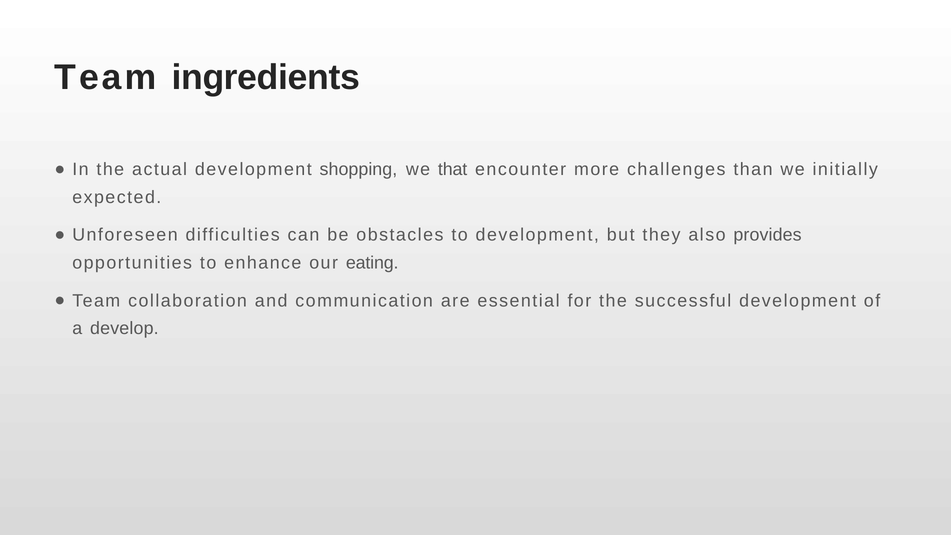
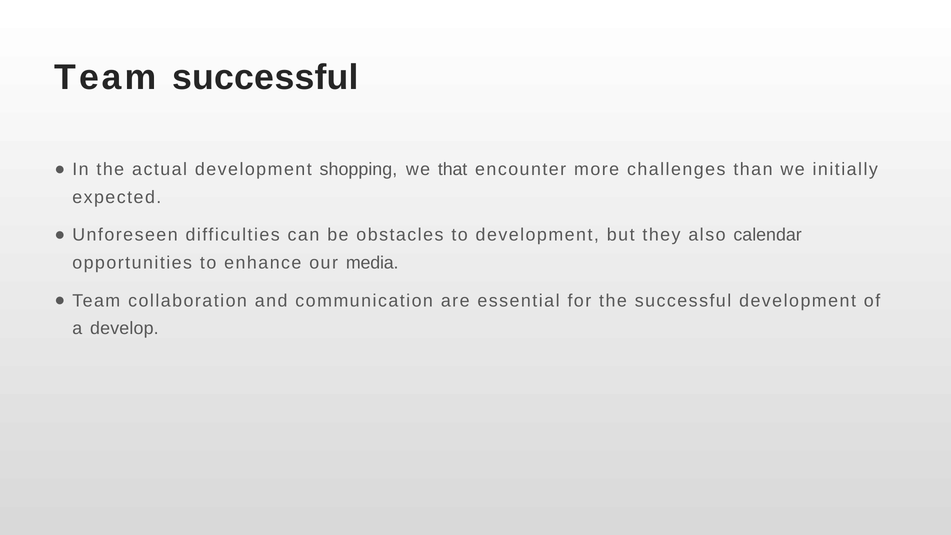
Team ingredients: ingredients -> successful (266, 77)
provides: provides -> calendar (768, 235)
eating: eating -> media (372, 263)
